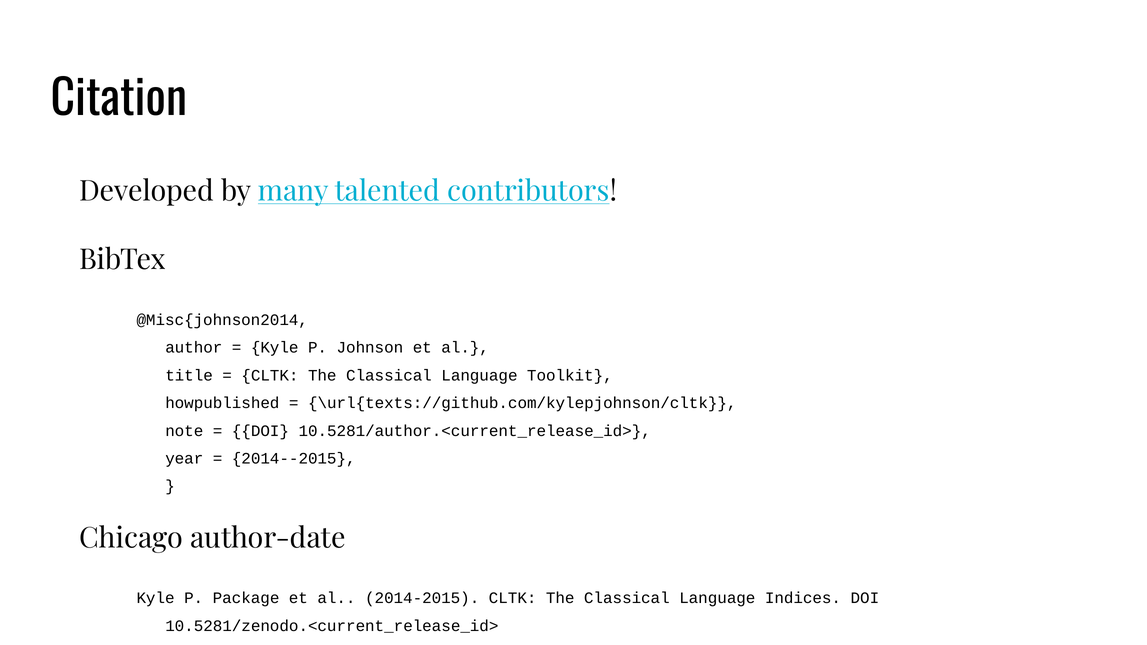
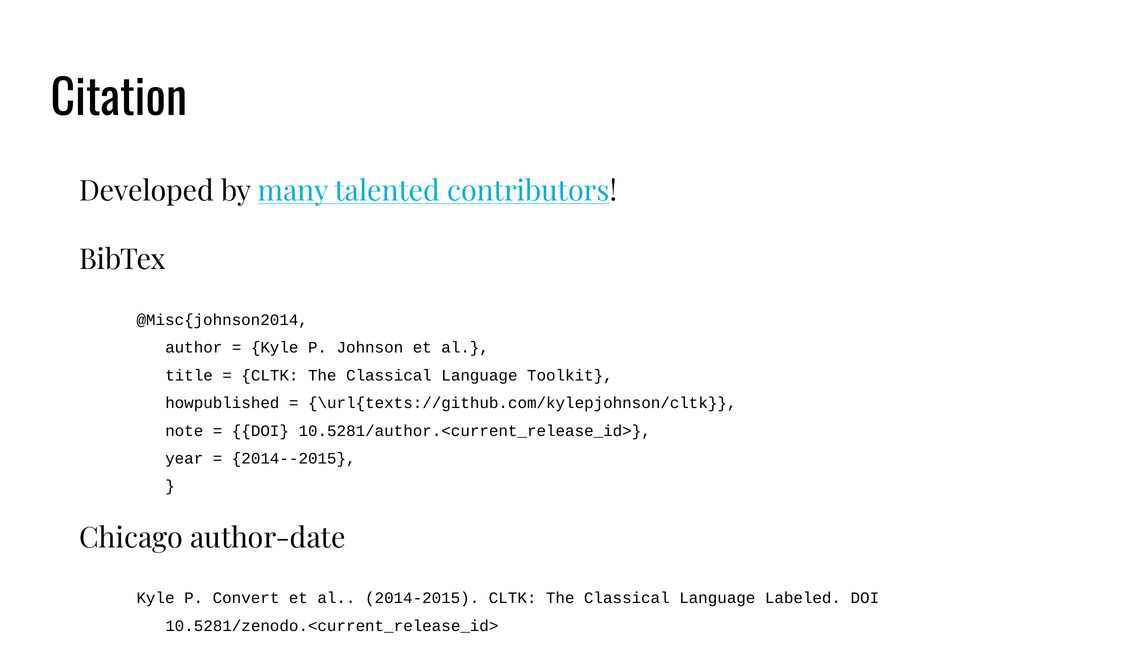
Package: Package -> Convert (246, 598)
Indices: Indices -> Labeled (803, 598)
